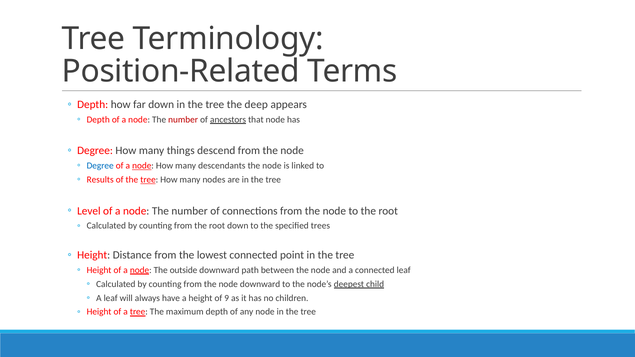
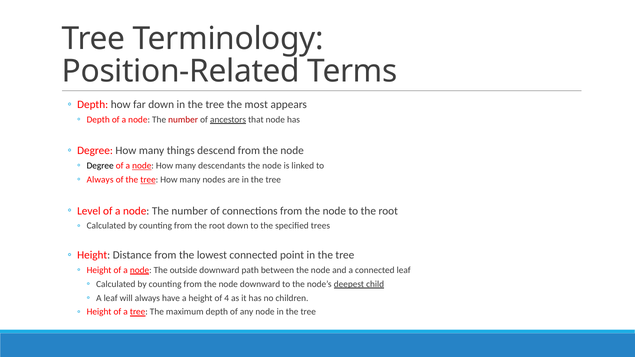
deep: deep -> most (256, 105)
Degree colour: blue -> black (100, 166)
Results: Results -> Always (100, 180)
9: 9 -> 4 (227, 298)
